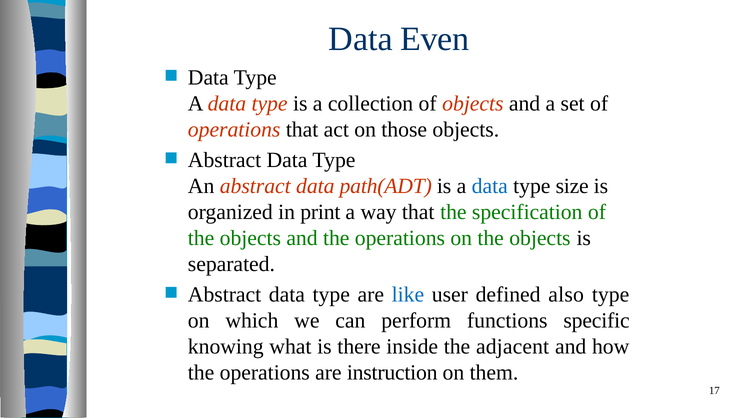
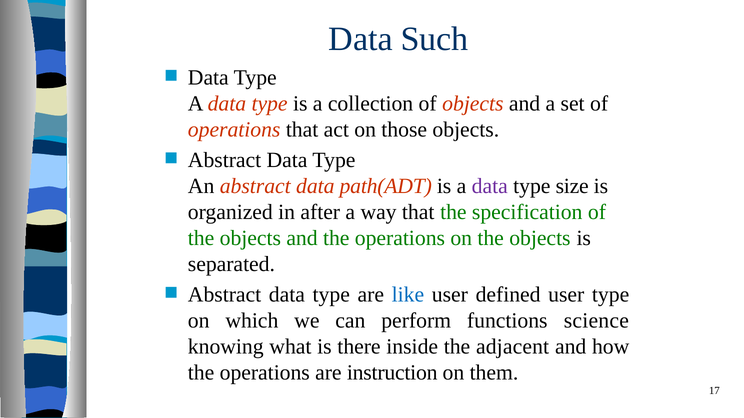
Even: Even -> Such (435, 39)
data colour: blue -> purple (490, 186)
print: print -> after (320, 212)
defined also: also -> user (566, 295)
specific: specific -> science (596, 321)
